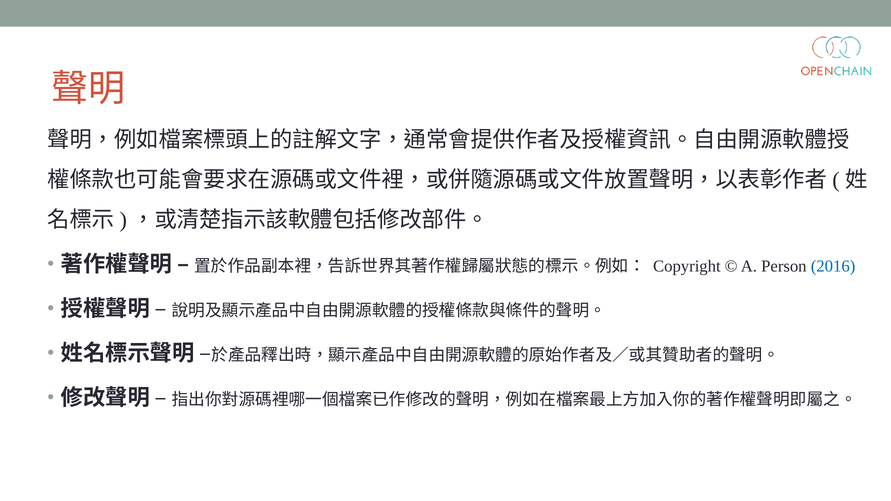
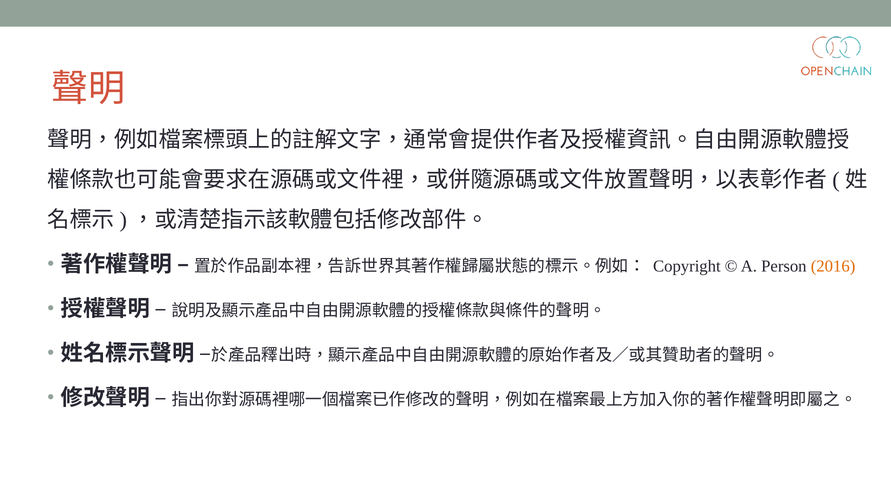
2016 colour: blue -> orange (833, 266)
